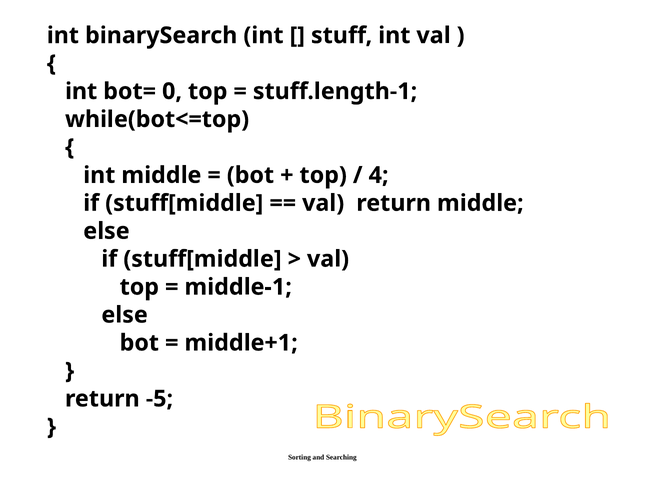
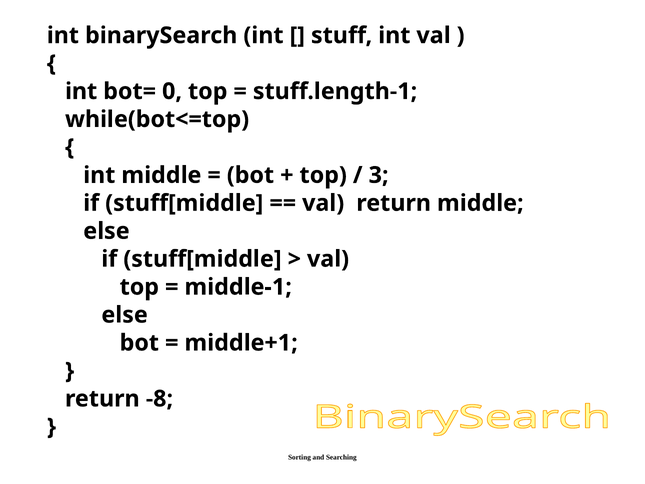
4: 4 -> 3 (379, 175)
-5: -5 -> -8 (159, 399)
